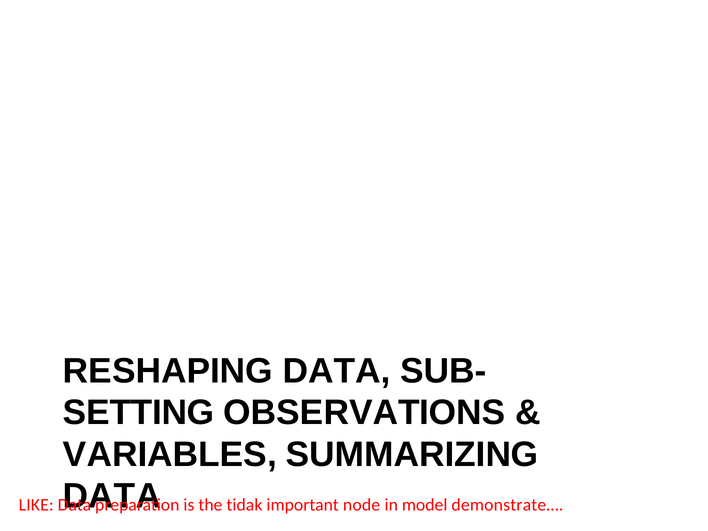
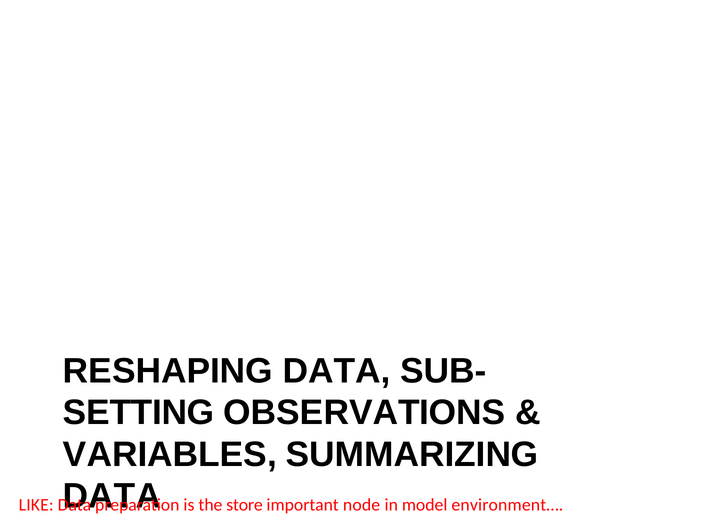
tidak: tidak -> store (245, 505)
demonstrate…: demonstrate… -> environment… (507, 505)
